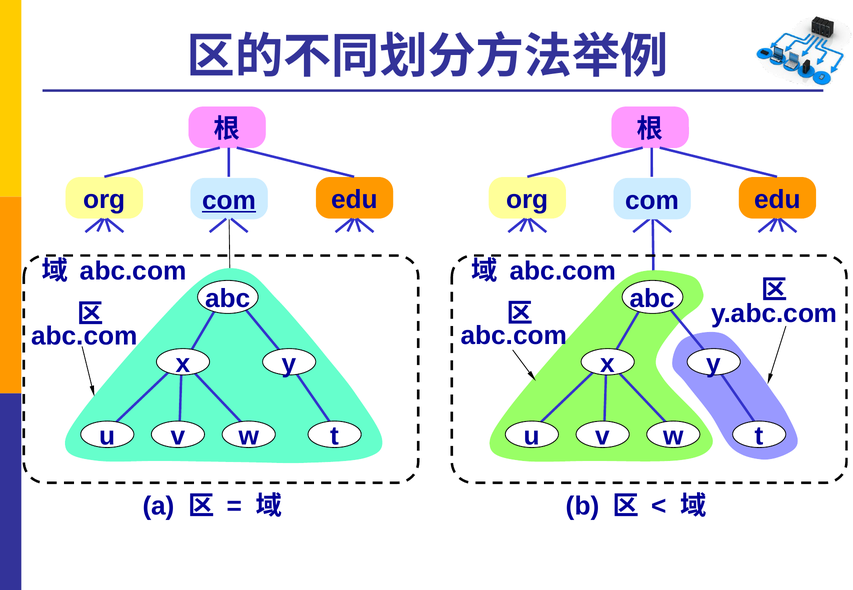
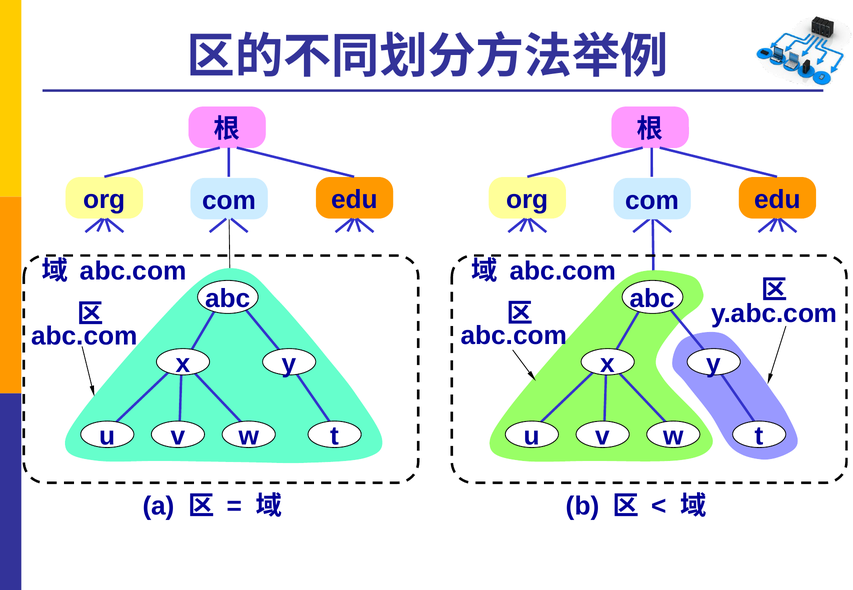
com underline: present -> none (229, 201)
